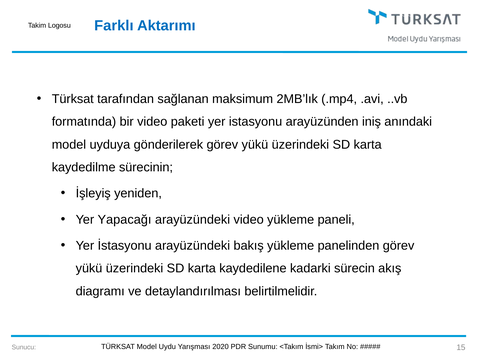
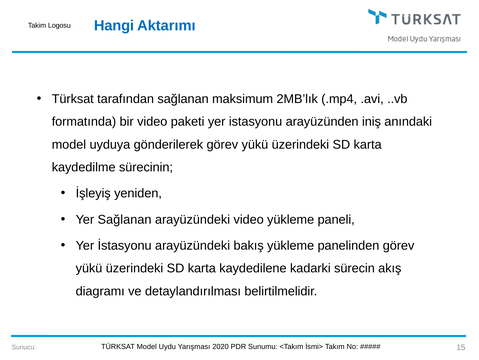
Farklı: Farklı -> Hangi (114, 26)
Yer Yapacağı: Yapacağı -> Sağlanan (125, 219)
